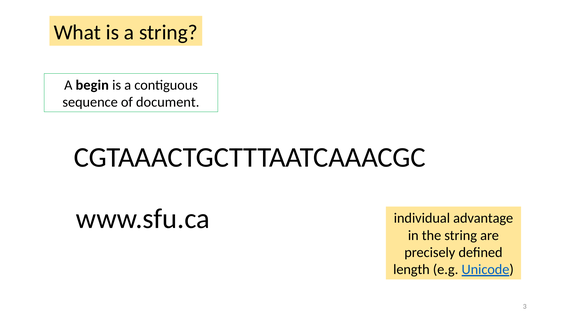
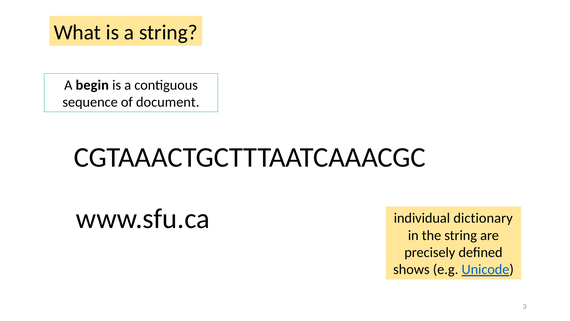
advantage: advantage -> dictionary (483, 218)
length: length -> shows (411, 269)
